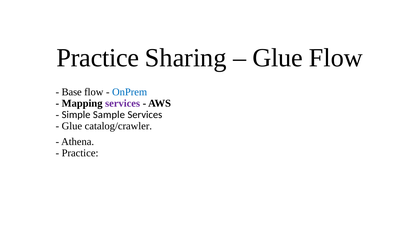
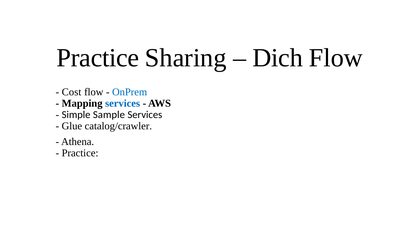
Glue: Glue -> Dich (278, 58)
Base: Base -> Cost (72, 92)
services colour: purple -> blue (123, 103)
